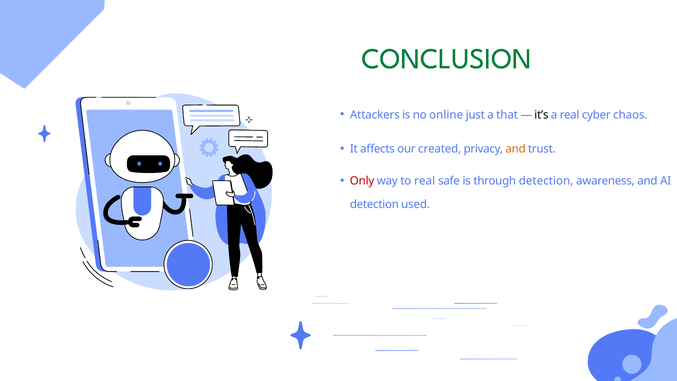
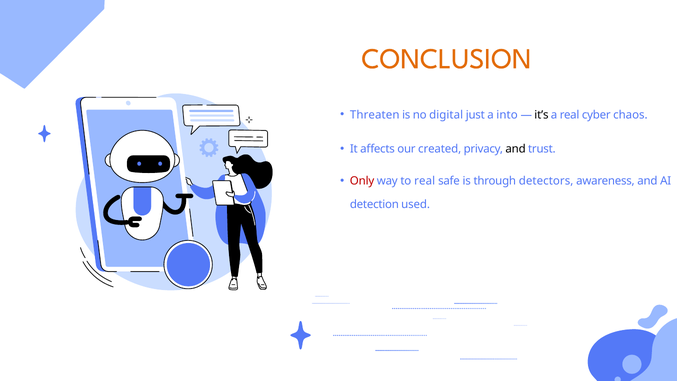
CONCLUSION colour: green -> orange (446, 59)
Attackers: Attackers -> Threaten (375, 115)
online: online -> digital (446, 115)
that: that -> into (507, 115)
and colour: orange -> black (516, 149)
through detection: detection -> detectors (546, 181)
